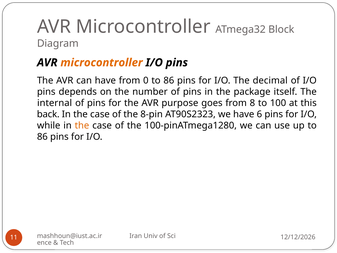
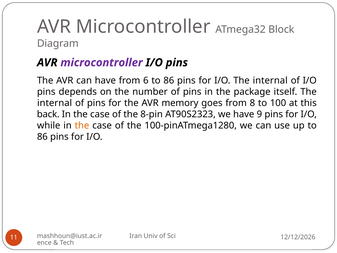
microcontroller colour: orange -> purple (102, 63)
0: 0 -> 6 (146, 80)
I/O The decimal: decimal -> internal (270, 80)
purpose: purpose -> memory (180, 103)
6: 6 -> 9 (259, 114)
